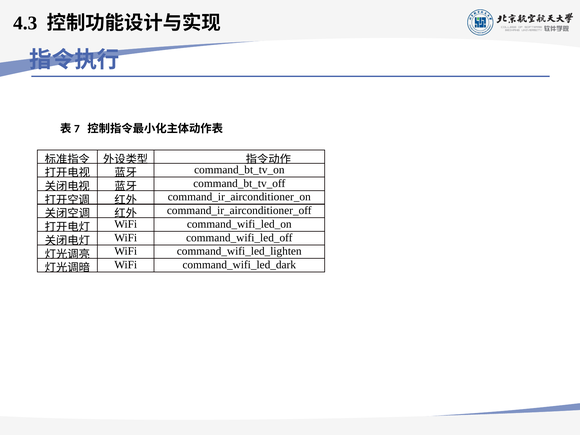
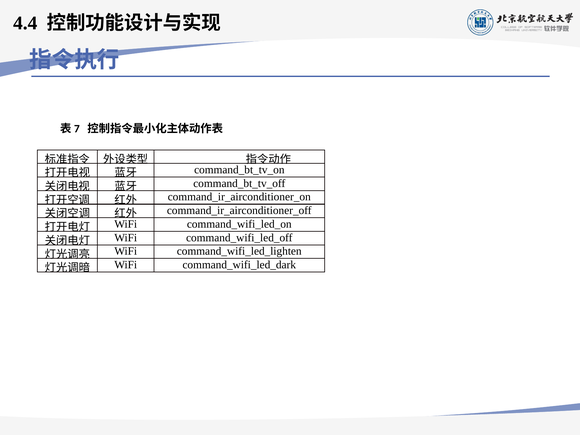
4.3: 4.3 -> 4.4 (25, 23)
